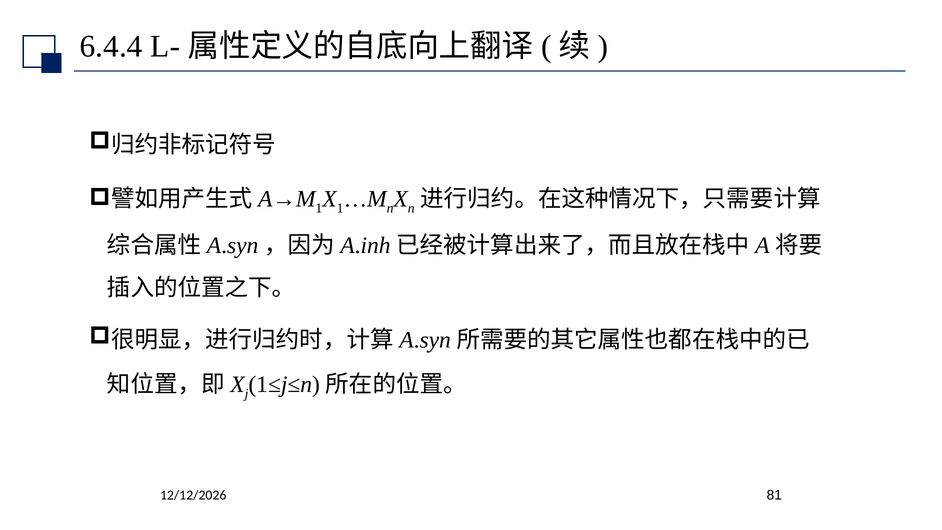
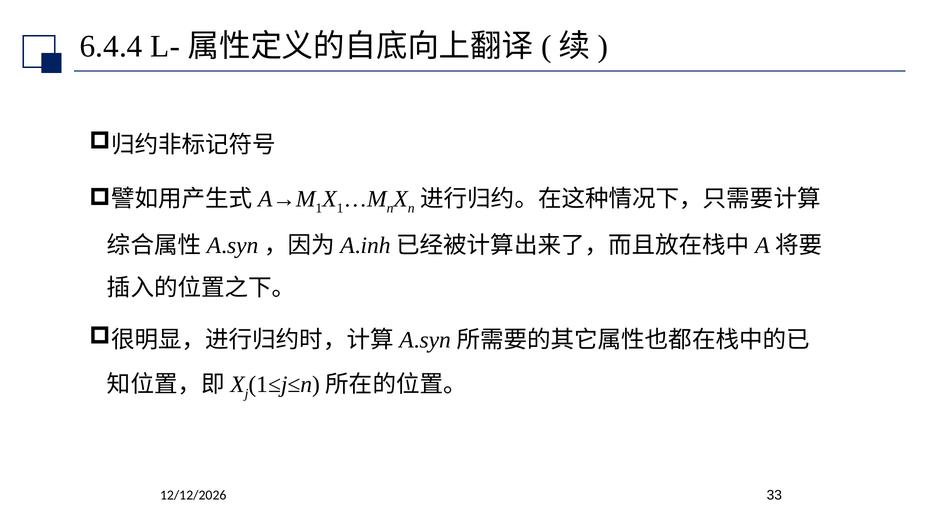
81: 81 -> 33 (774, 495)
